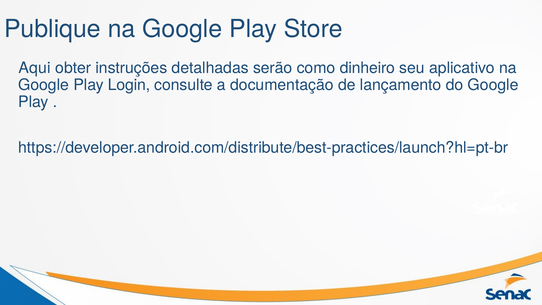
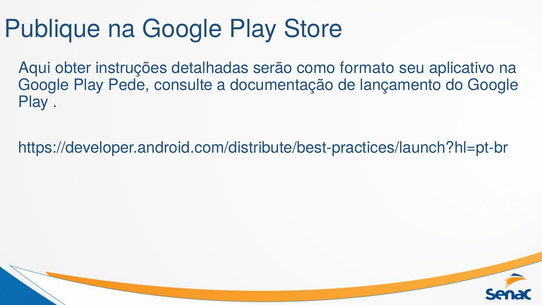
dinheiro: dinheiro -> formato (367, 68)
Login: Login -> Pede (129, 85)
